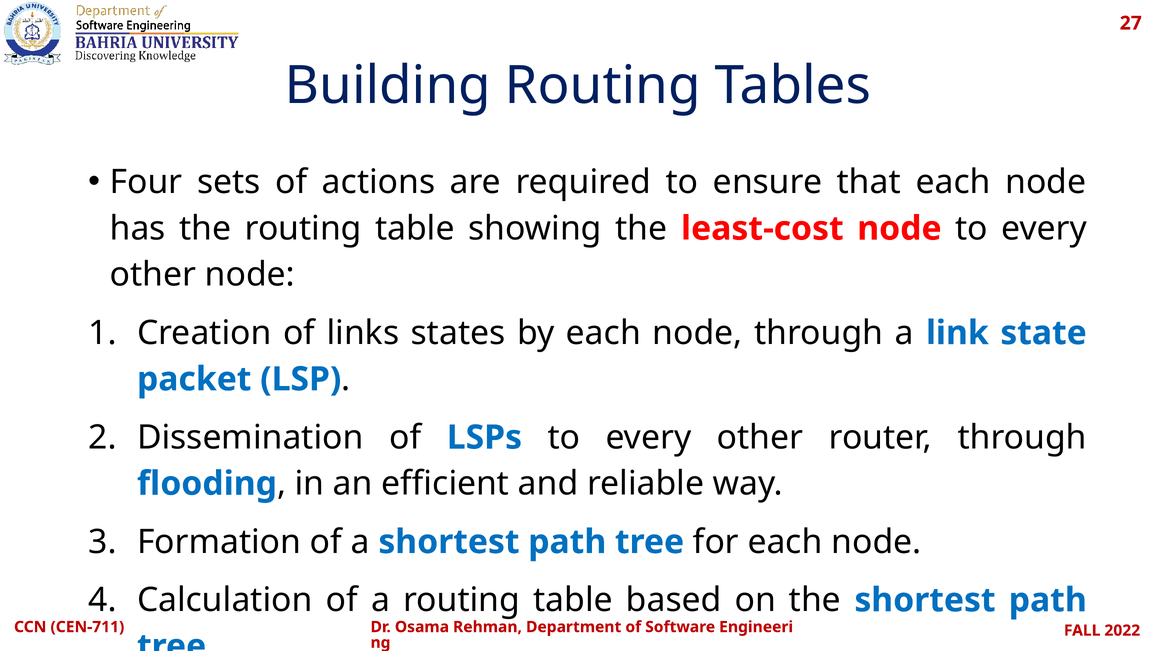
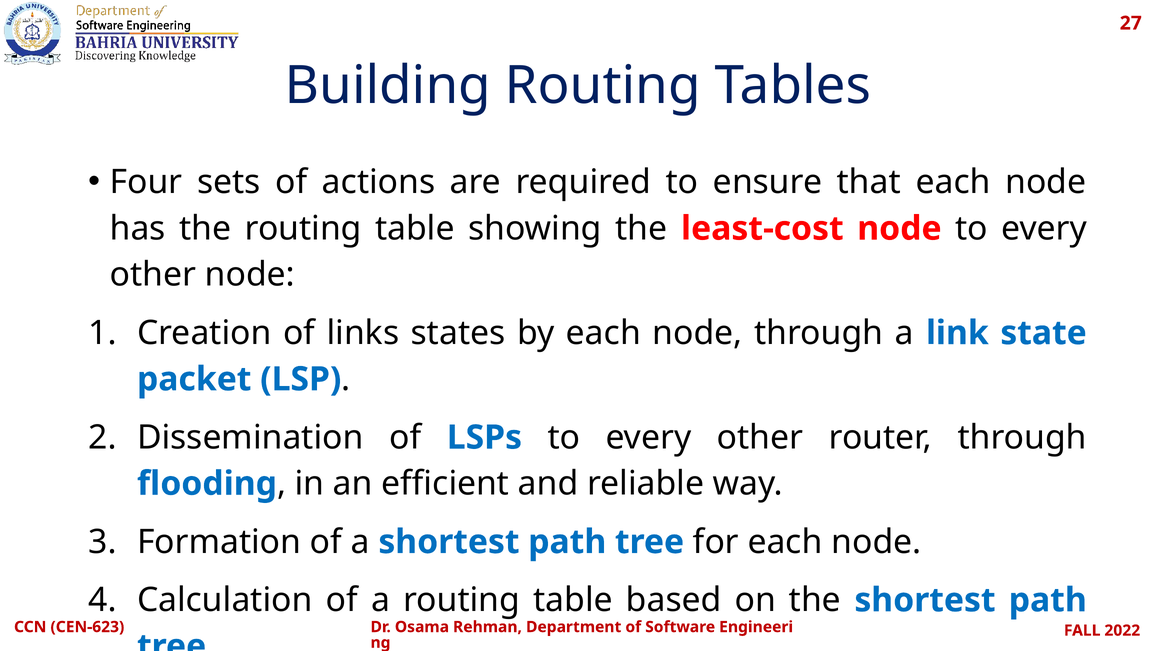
CEN-711: CEN-711 -> CEN-623 (87, 627)
